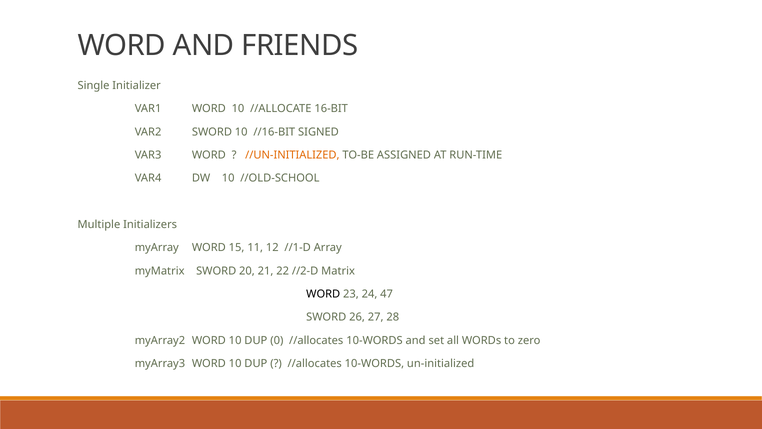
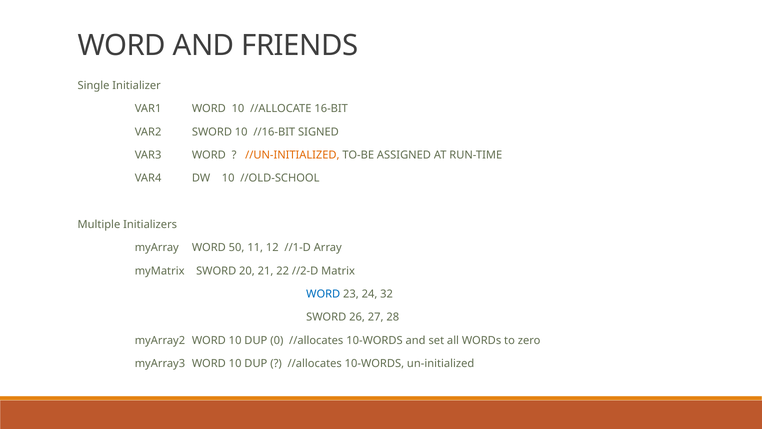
15: 15 -> 50 (237, 248)
WORD colour: black -> blue (323, 294)
47: 47 -> 32 (387, 294)
